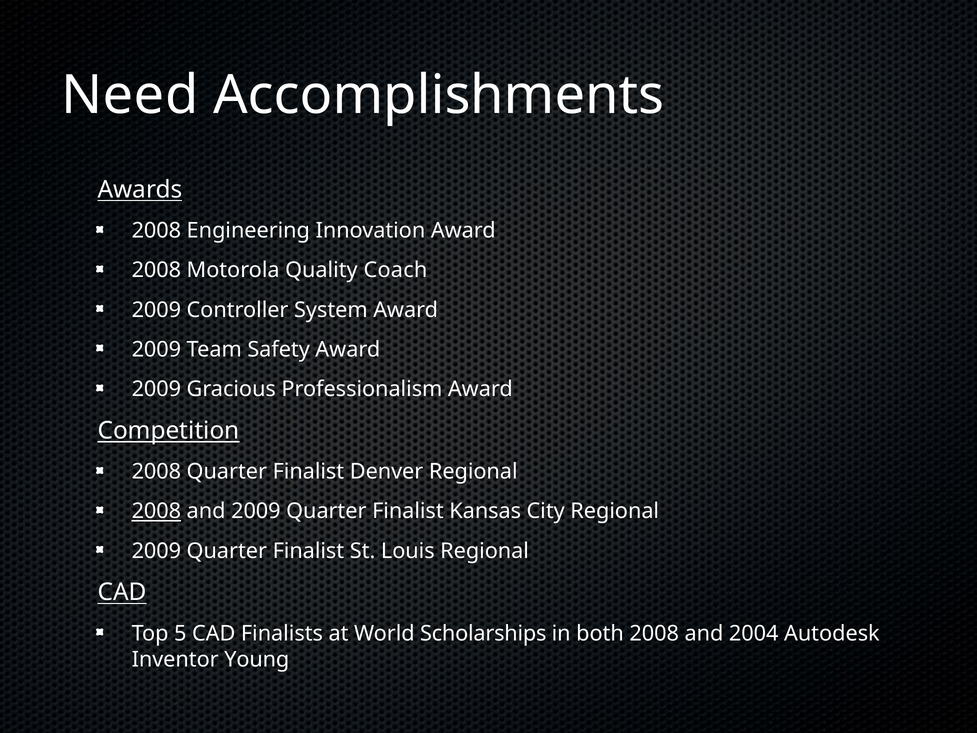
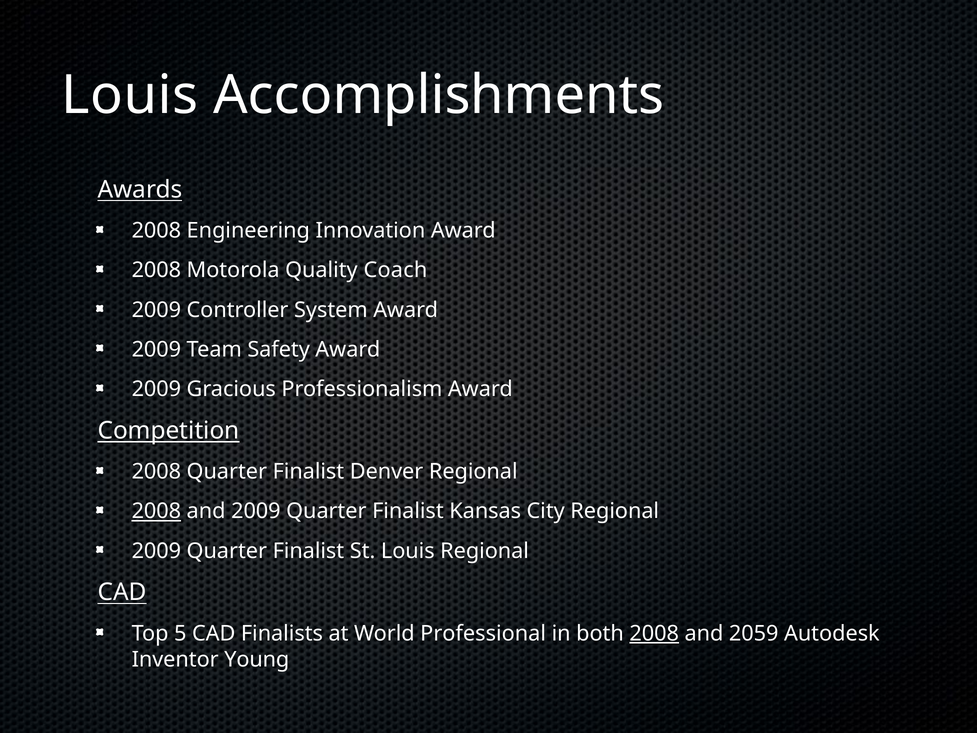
Need: Need -> Louis (130, 95)
Scholarships: Scholarships -> Professional (483, 633)
2008 underline: none -> present (654, 633)
2004: 2004 -> 2059 (754, 633)
